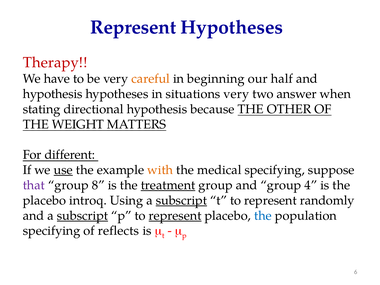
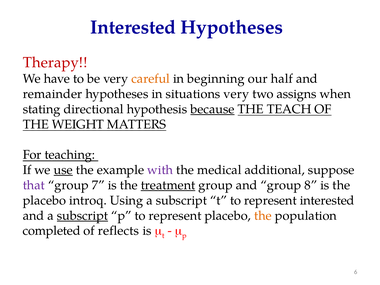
Represent: Represent -> Interested (133, 27)
hypothesis: hypothesis -> remainder (53, 94)
answer: answer -> assigns (297, 94)
because underline: none -> present (212, 109)
OTHER: OTHER -> TEACH (289, 109)
different: different -> teaching (70, 155)
with colour: orange -> purple (160, 170)
medical specifying: specifying -> additional (275, 170)
8: 8 -> 7 (98, 185)
4: 4 -> 8 (311, 185)
subscript underline: present -> none (181, 200)
represent randomly: randomly -> interested (327, 200)
represent underline: present -> none (175, 216)
the colour: blue -> orange (263, 216)
specifying: specifying -> completed (52, 231)
